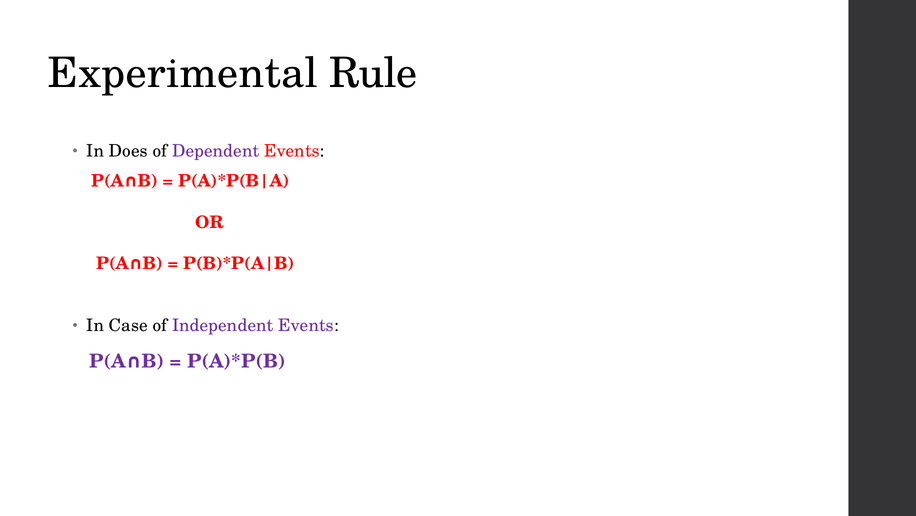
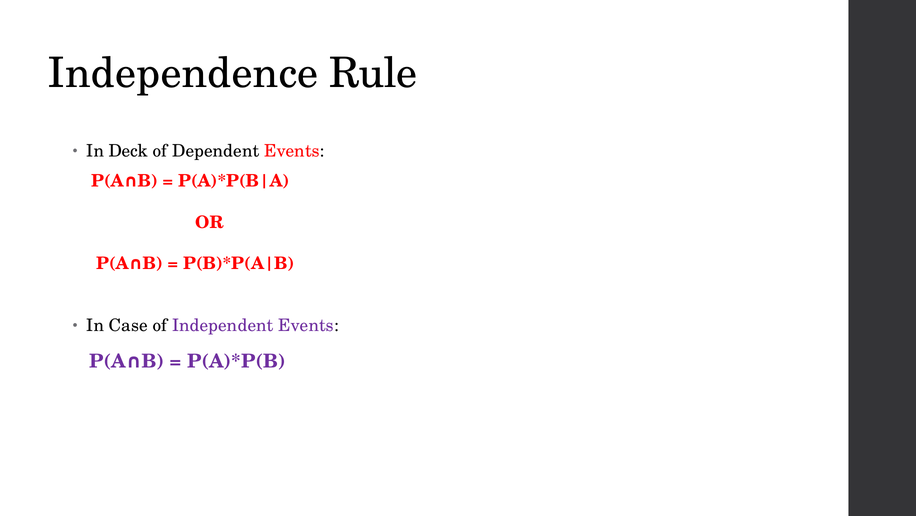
Experimental: Experimental -> Independence (183, 73)
Does: Does -> Deck (128, 151)
Dependent colour: purple -> black (216, 151)
